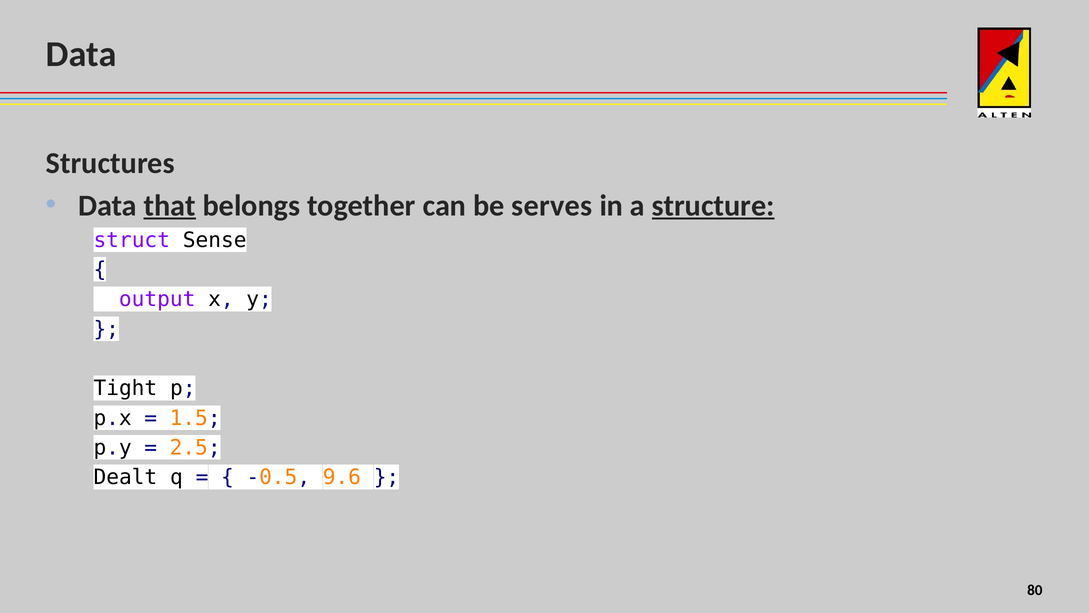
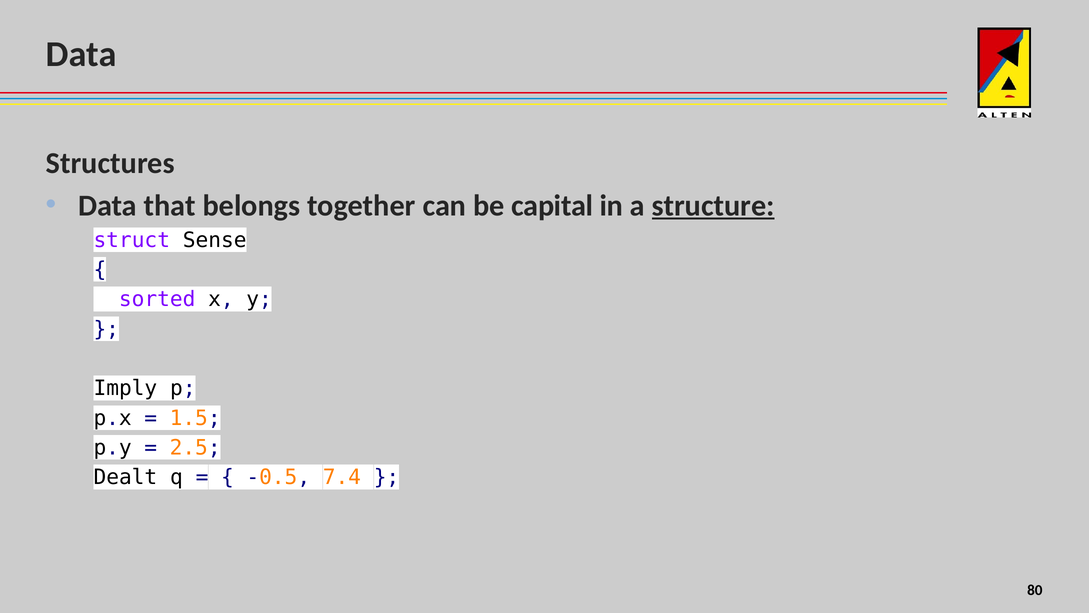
that underline: present -> none (170, 206)
serves: serves -> capital (552, 206)
output: output -> sorted (157, 299)
Tight: Tight -> Imply (125, 388)
9.6: 9.6 -> 7.4 (342, 477)
